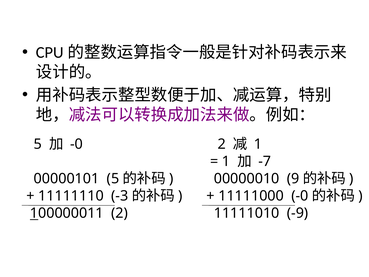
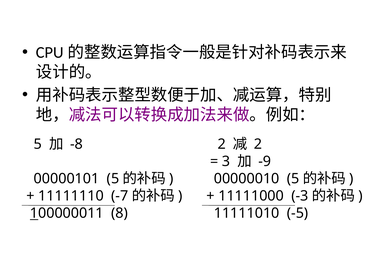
-0: -0 -> -8 (76, 144)
1: 1 -> 2 (258, 144)
1: 1 -> 3 (226, 161)
-7: -7 -> -9 (265, 161)
00000010 9: 9 -> 5 (293, 178)
-3: -3 -> -7 (120, 196)
11111000 -0: -0 -> -3 (300, 196)
100000011 2: 2 -> 8 (120, 213)
-9: -9 -> -5 (298, 213)
